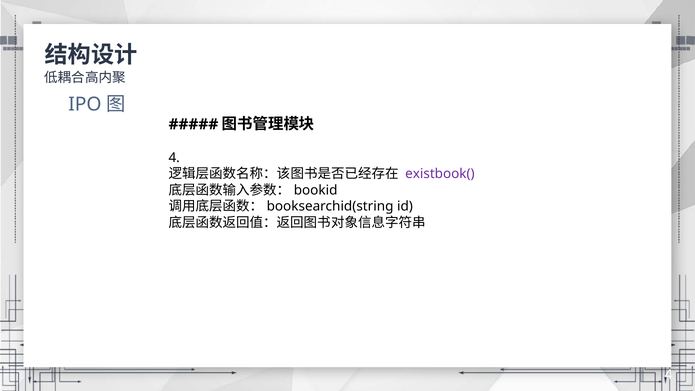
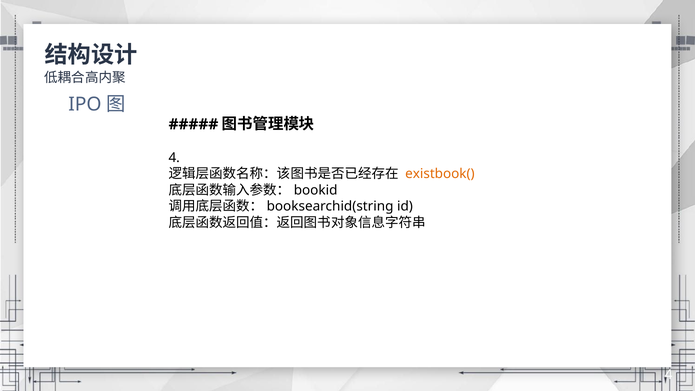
existbook( colour: purple -> orange (440, 174)
